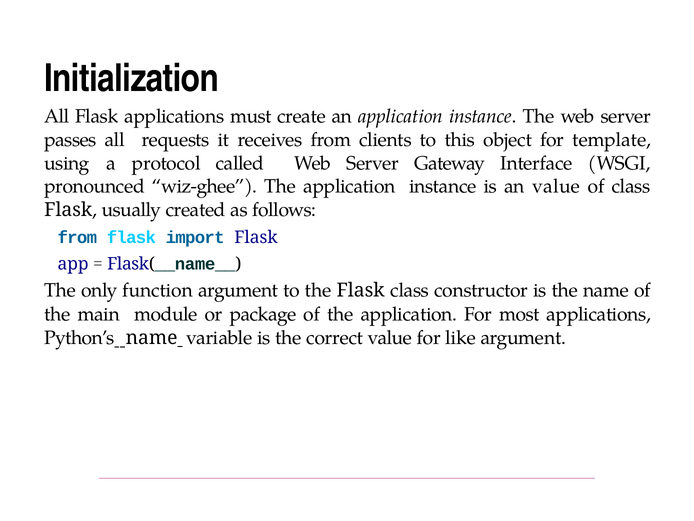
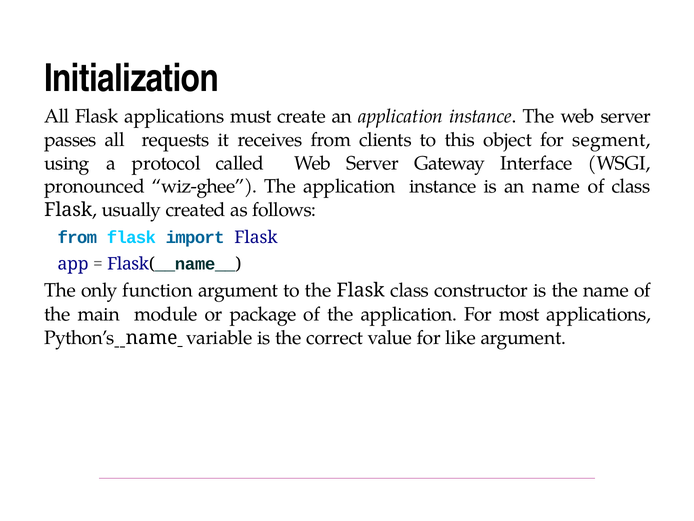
template: template -> segment (611, 140)
an value: value -> name (556, 186)
